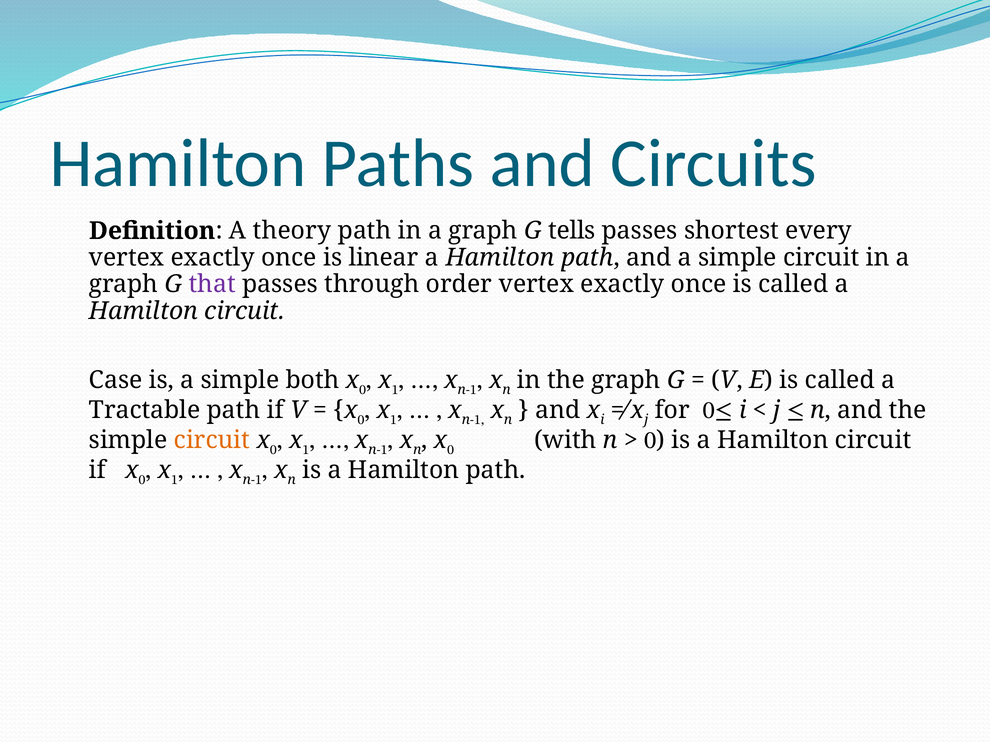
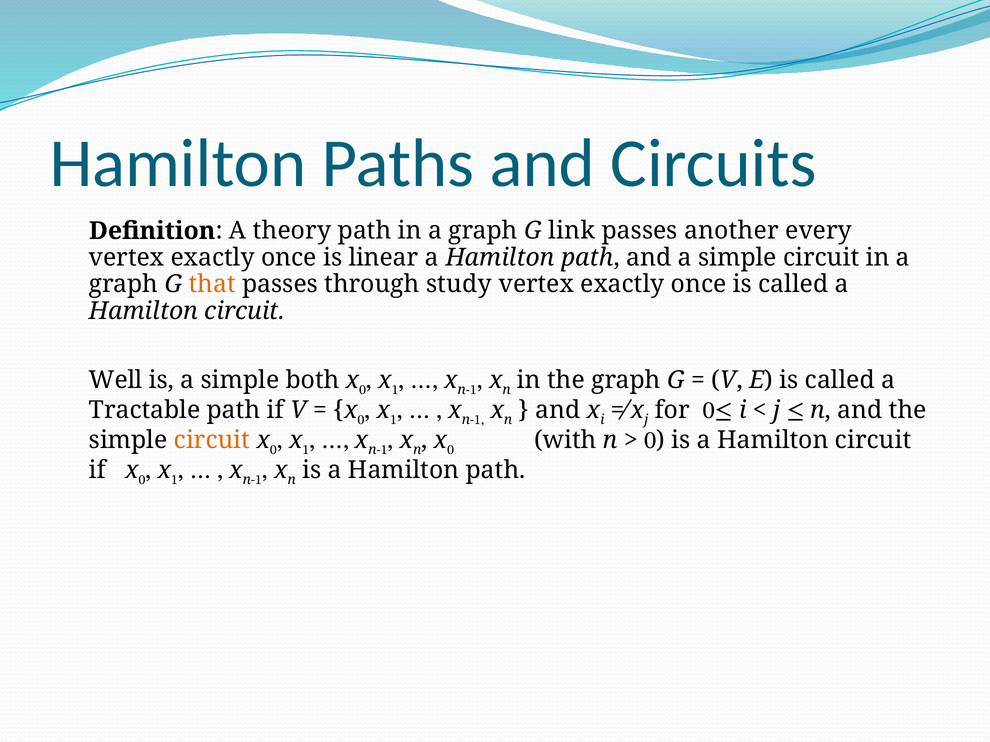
tells: tells -> link (572, 231)
shortest: shortest -> another (731, 231)
that colour: purple -> orange (212, 284)
order: order -> study (459, 284)
Case: Case -> Well (116, 380)
